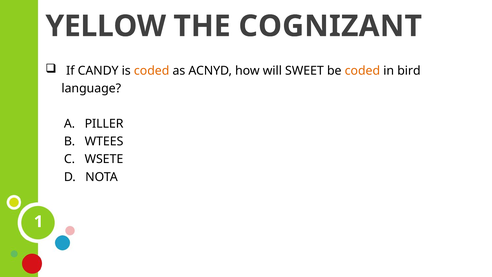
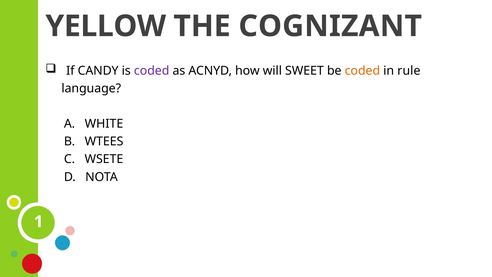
coded colour: orange -> purple (152, 71)
bird: bird -> rule (409, 71)
PILLER: PILLER -> WHITE (104, 124)
